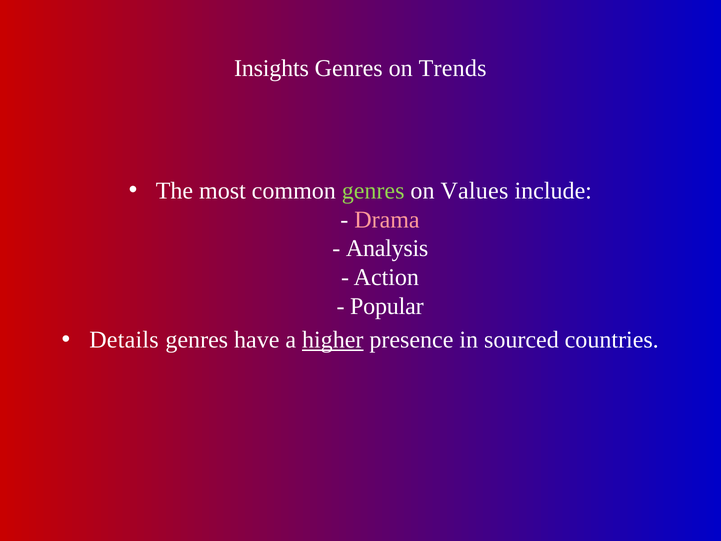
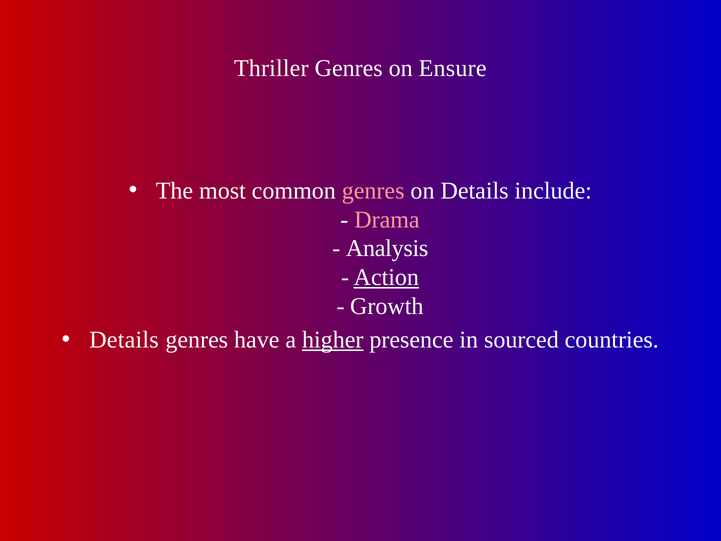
Insights: Insights -> Thriller (271, 68)
Trends: Trends -> Ensure (453, 68)
genres colour: light green -> pink (373, 191)
on Values: Values -> Details (475, 191)
Action underline: none -> present (386, 277)
Popular: Popular -> Growth (387, 306)
